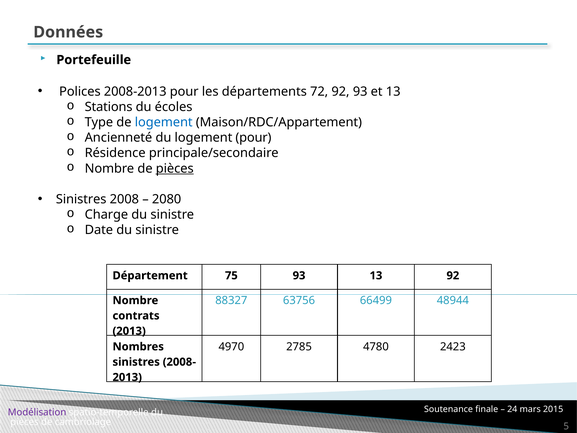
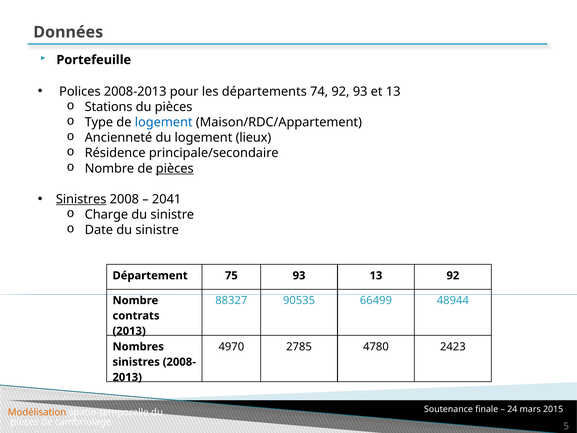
72: 72 -> 74 (319, 91)
écoles: écoles -> pièces (174, 107)
logement pour: pour -> lieux (253, 138)
Sinistres underline: none -> present (81, 199)
2080: 2080 -> 2041 (167, 199)
63756: 63756 -> 90535 (299, 300)
Modélisation colour: purple -> orange (37, 412)
